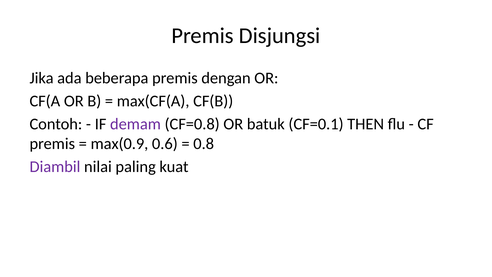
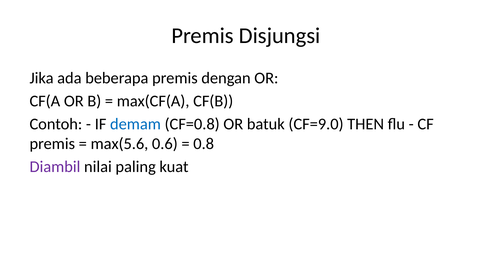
demam colour: purple -> blue (135, 124)
CF=0.1: CF=0.1 -> CF=9.0 (316, 124)
max(0.9: max(0.9 -> max(5.6 (119, 144)
